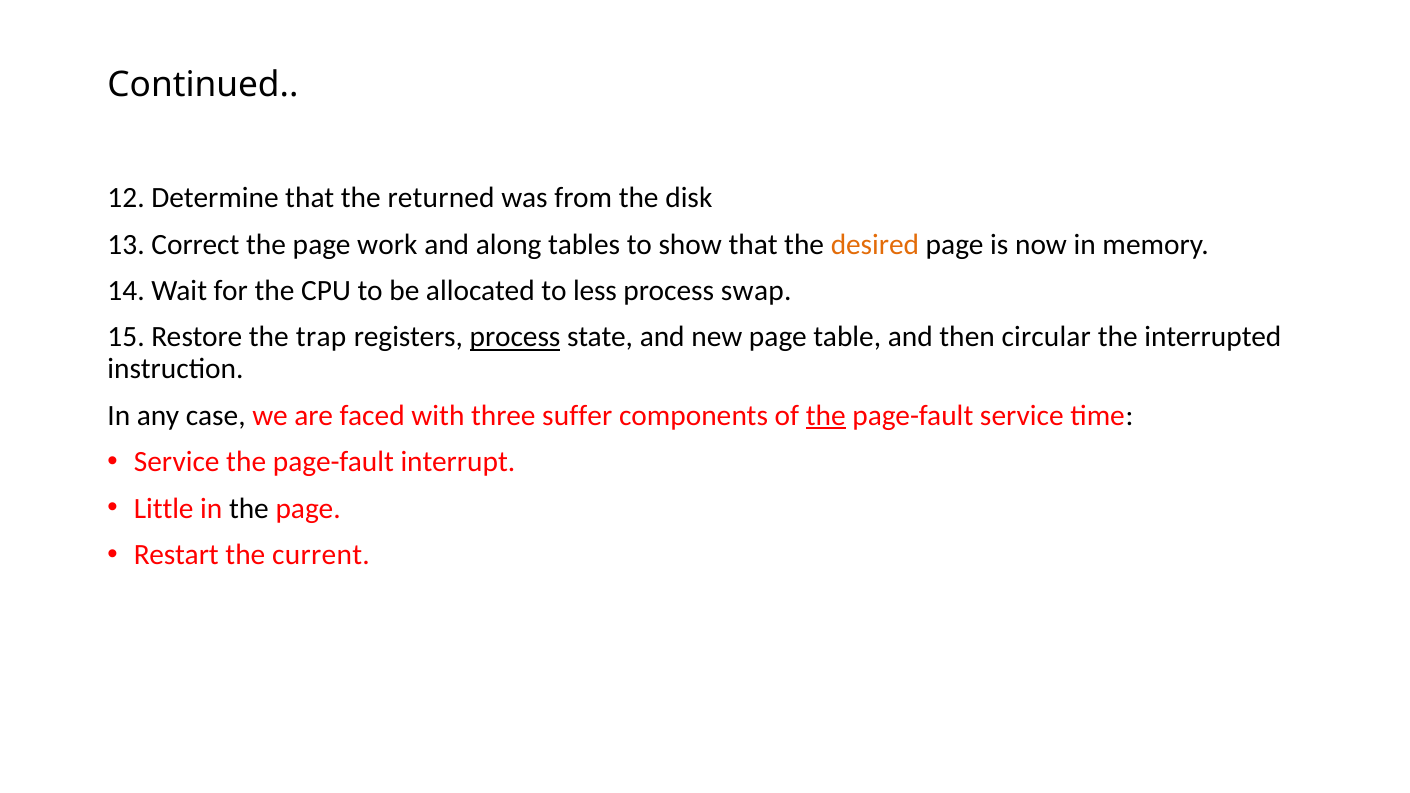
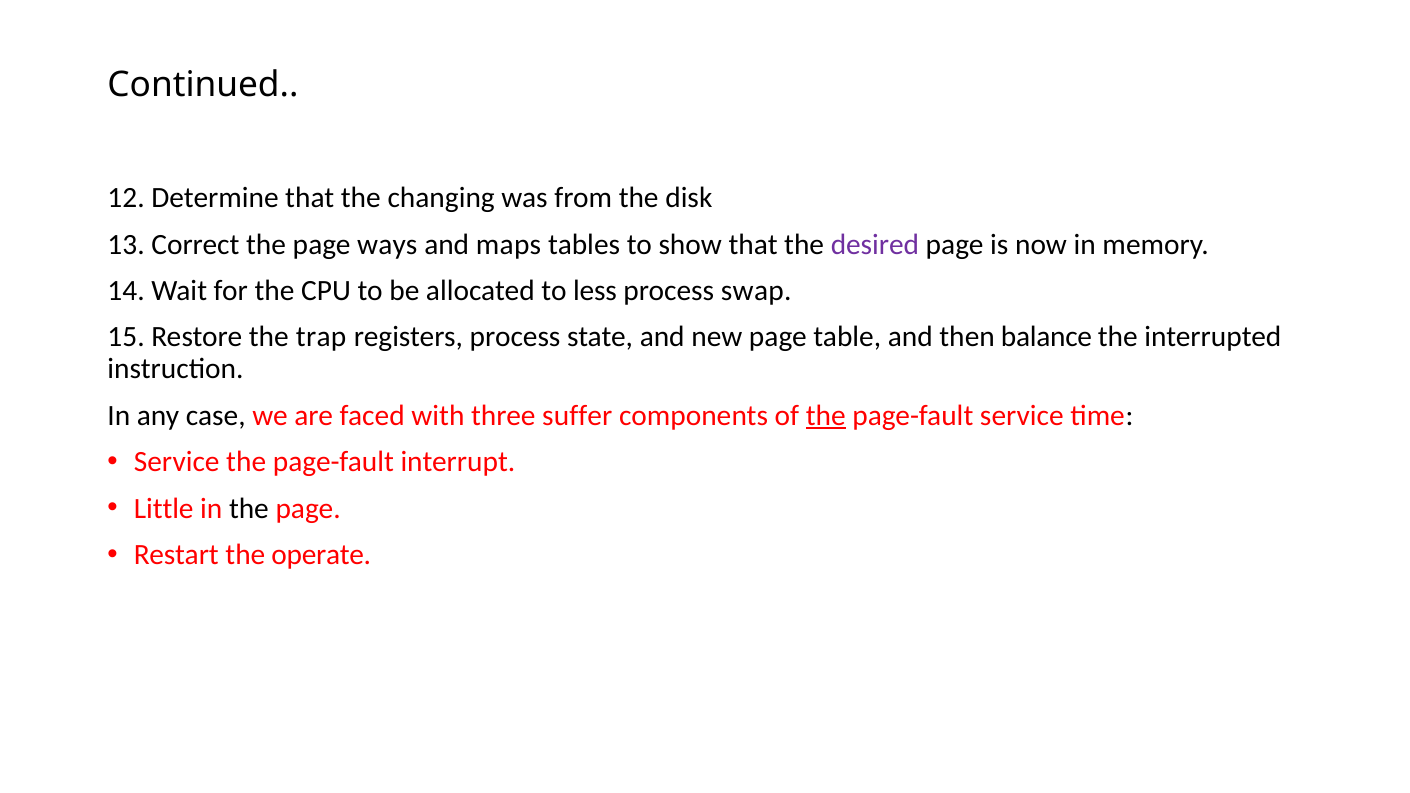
returned: returned -> changing (441, 198)
work: work -> ways (387, 244)
along: along -> maps (509, 244)
desired colour: orange -> purple (875, 244)
process underline: present -> none (515, 337)
circular: circular -> balance (1046, 337)
current: current -> operate (321, 555)
